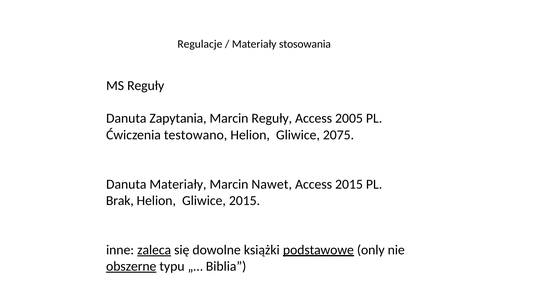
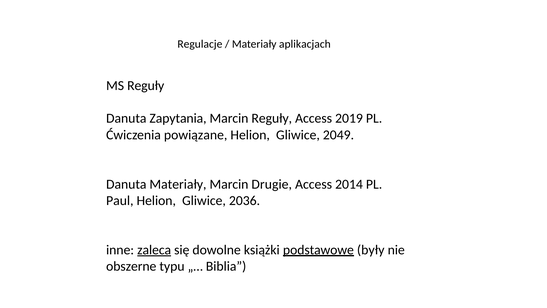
stosowania: stosowania -> aplikacjach (305, 44)
2005: 2005 -> 2019 (349, 118)
testowano: testowano -> powiązane (196, 135)
2075: 2075 -> 2049 (338, 135)
Nawet: Nawet -> Drugie (272, 184)
Access 2015: 2015 -> 2014 (349, 184)
Brak: Brak -> Paul (120, 200)
Gliwice 2015: 2015 -> 2036 (245, 200)
only: only -> były (371, 250)
obszerne underline: present -> none (131, 266)
